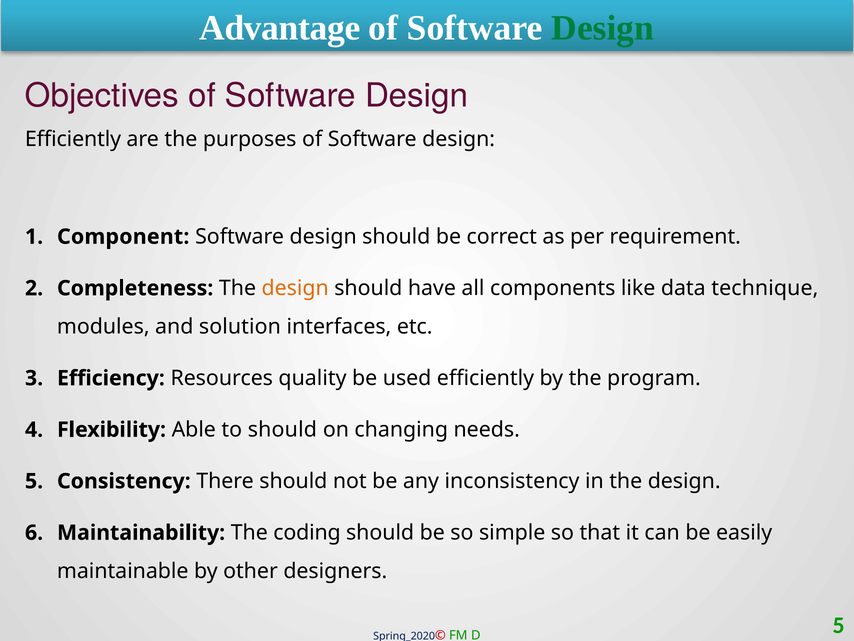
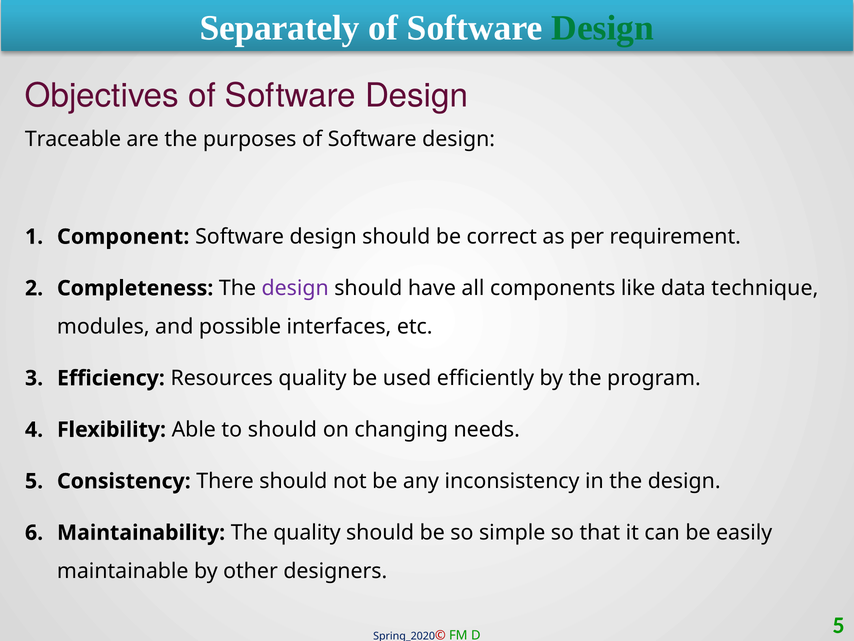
Advantage: Advantage -> Separately (280, 28)
Efficiently: Efficiently -> Traceable (73, 139)
design colour: orange -> purple (295, 288)
solution: solution -> possible (240, 326)
The coding: coding -> quality (307, 532)
